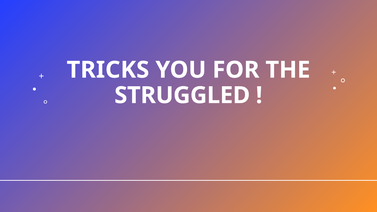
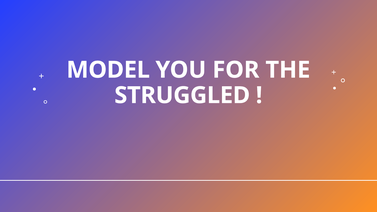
TRICKS: TRICKS -> MODEL (108, 70)
